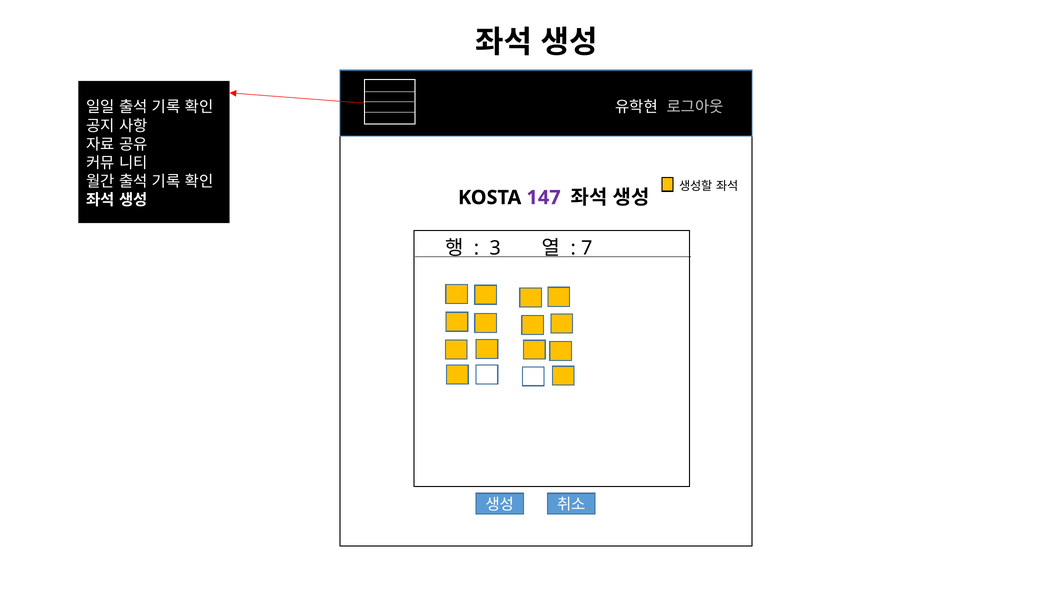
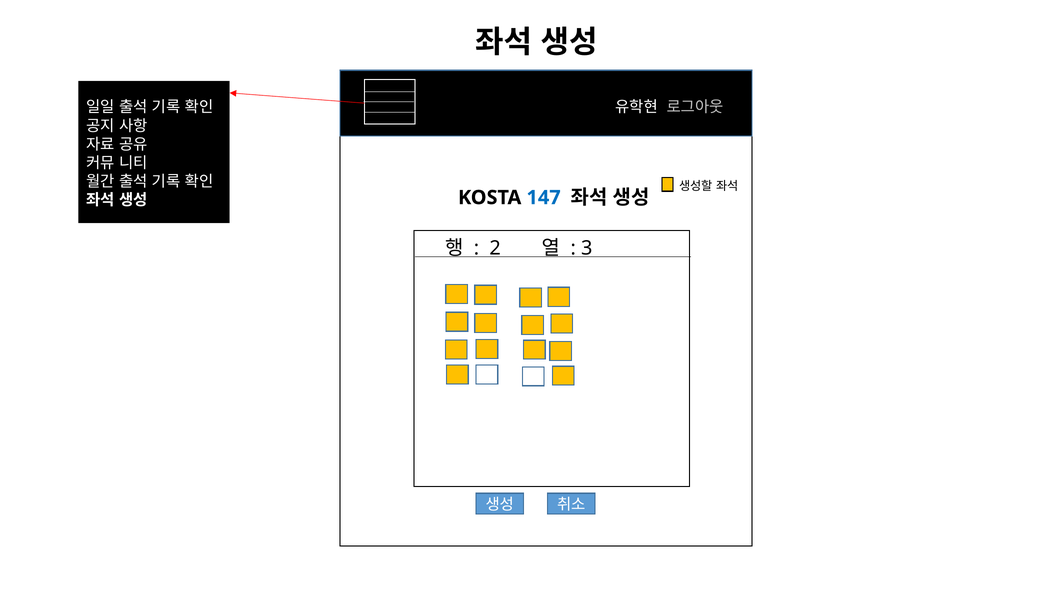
147 colour: purple -> blue (544, 198)
3: 3 -> 2 (495, 248)
7: 7 -> 3 (587, 248)
